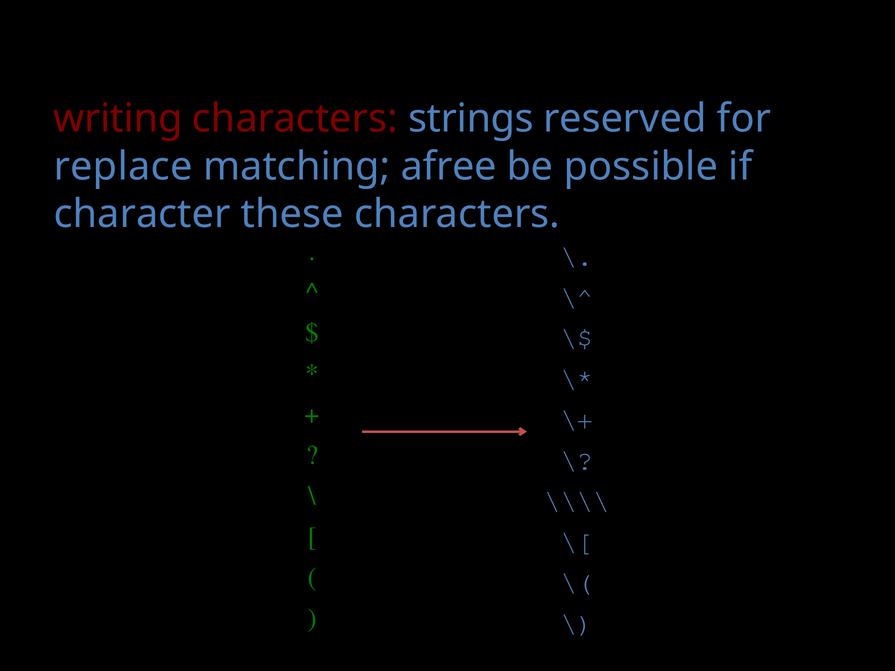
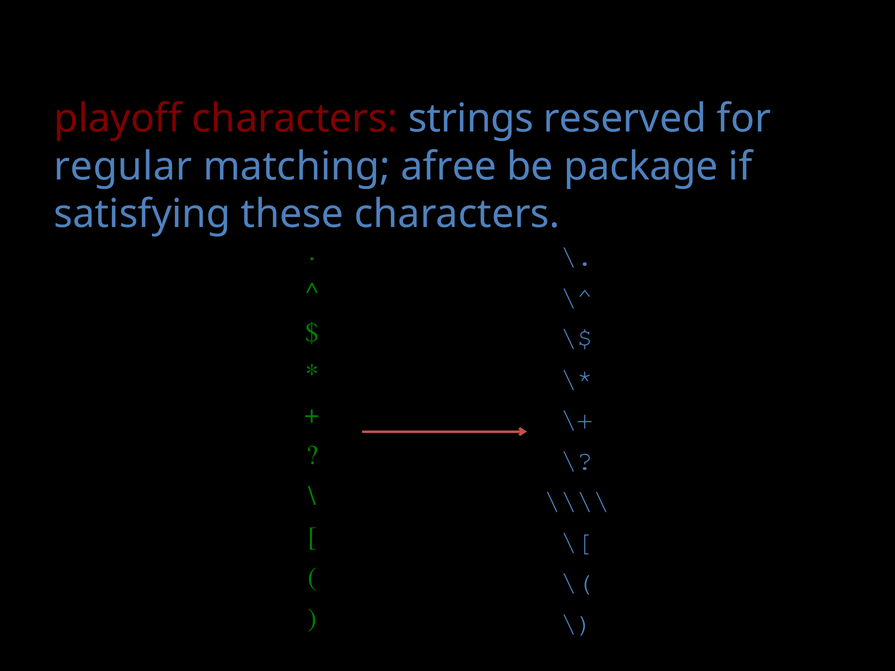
writing: writing -> playoff (118, 119)
replace: replace -> regular (123, 166)
possible: possible -> package (641, 166)
character: character -> satisfying (142, 214)
